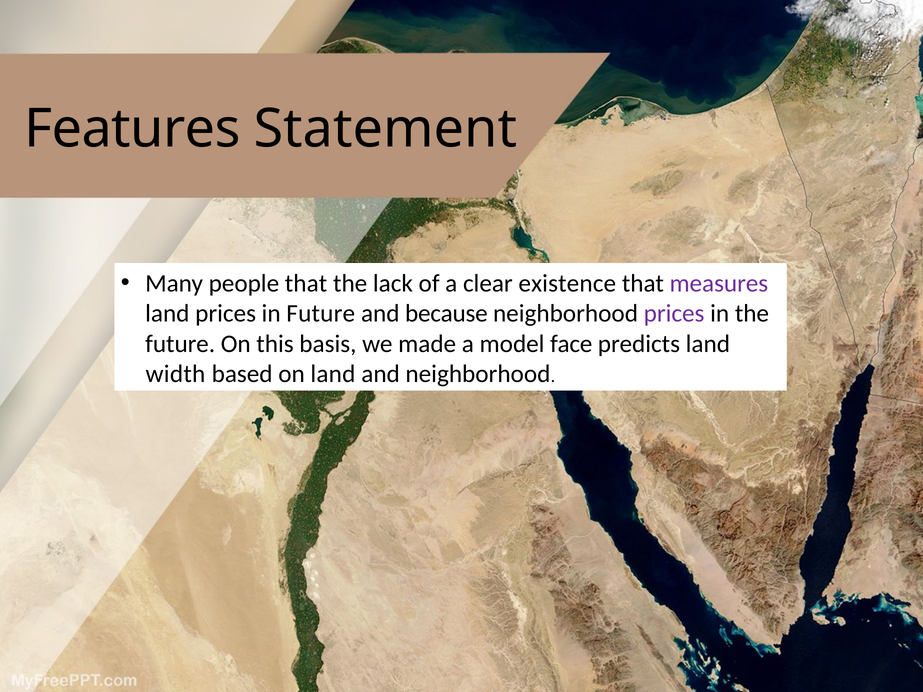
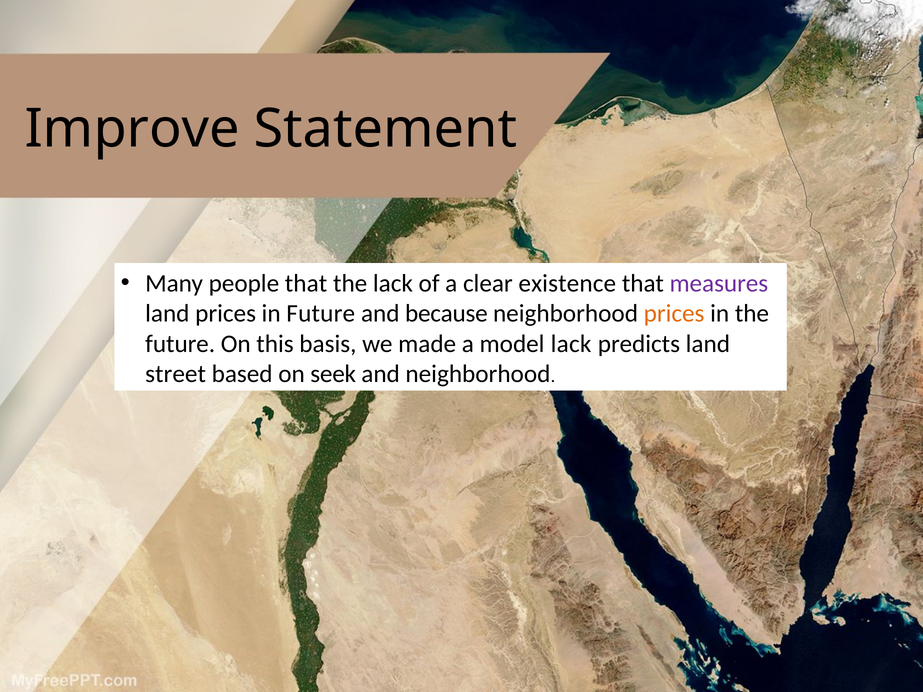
Features: Features -> Improve (132, 129)
prices colour: purple -> orange (674, 314)
model face: face -> lack (571, 344)
width: width -> street (176, 374)
on land: land -> seek (333, 374)
